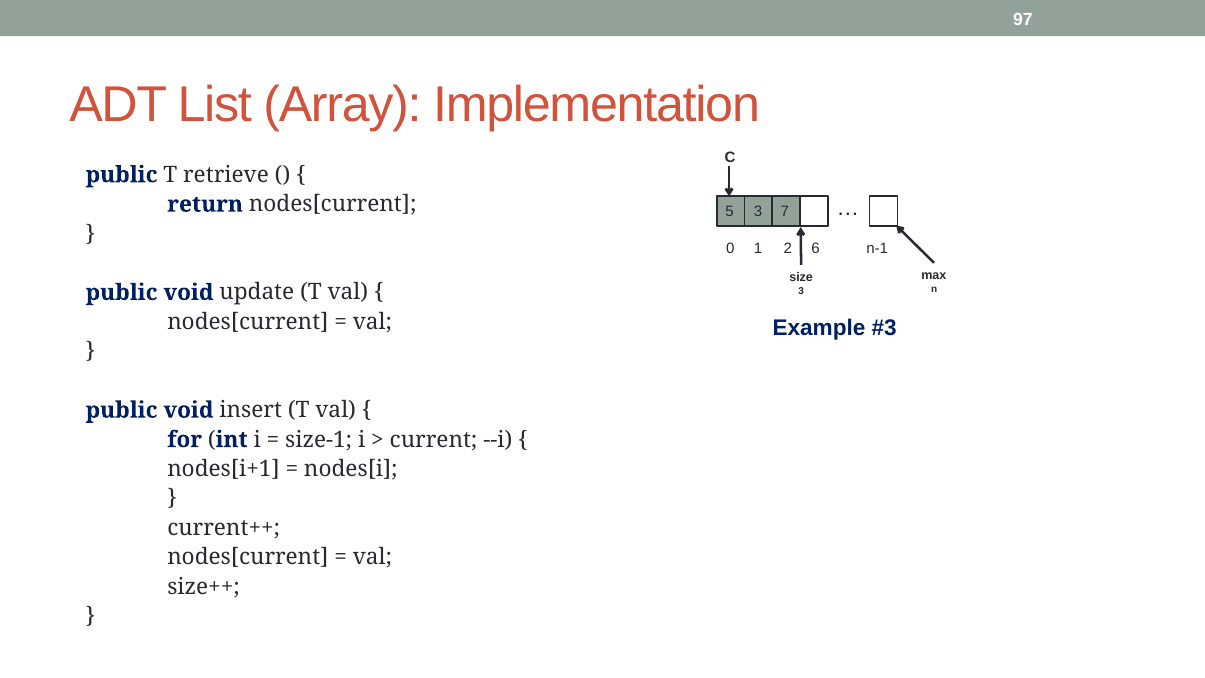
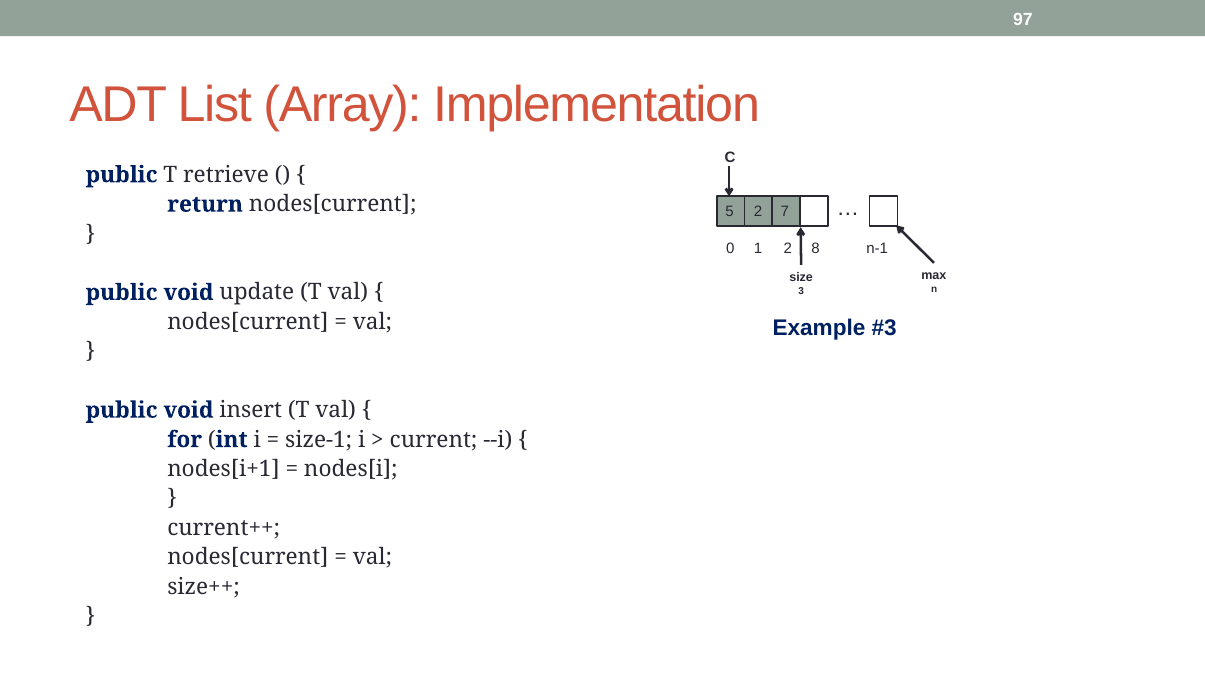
5 3: 3 -> 2 (758, 211)
6: 6 -> 8 (815, 248)
